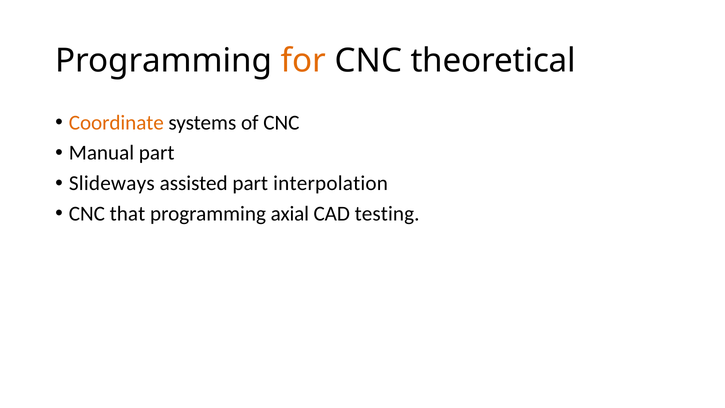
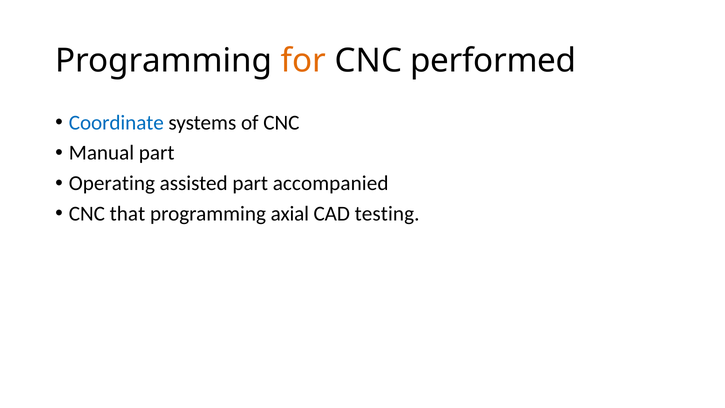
theoretical: theoretical -> performed (493, 61)
Coordinate colour: orange -> blue (116, 123)
Slideways: Slideways -> Operating (112, 183)
interpolation: interpolation -> accompanied (331, 183)
